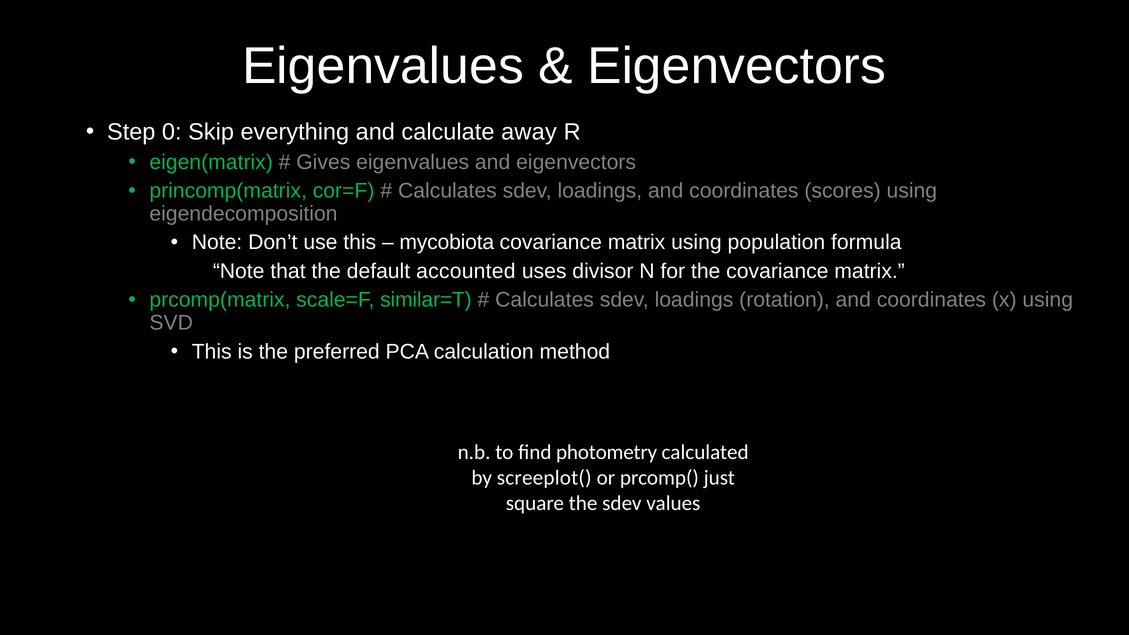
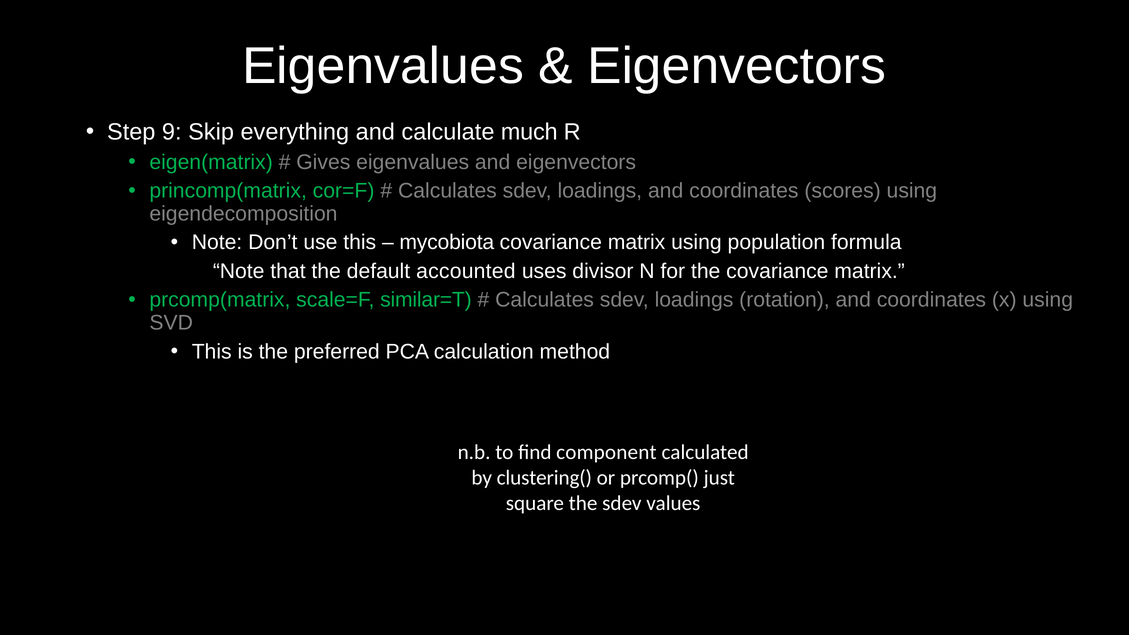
0: 0 -> 9 (172, 132)
away: away -> much (529, 132)
photometry: photometry -> component (606, 452)
screeplot(: screeplot( -> clustering( (544, 478)
